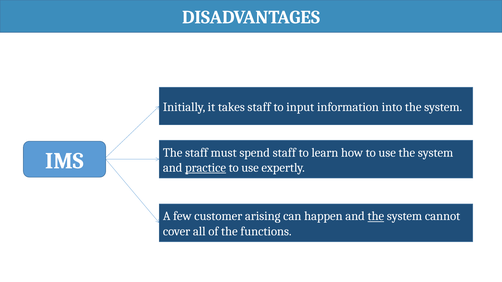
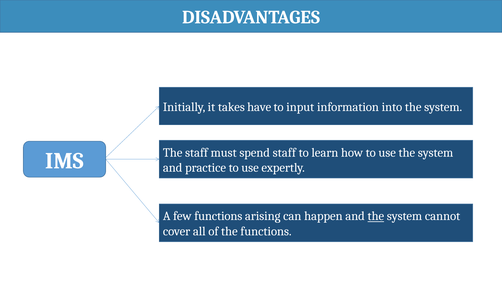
takes staff: staff -> have (259, 107)
practice underline: present -> none (206, 168)
few customer: customer -> functions (218, 216)
